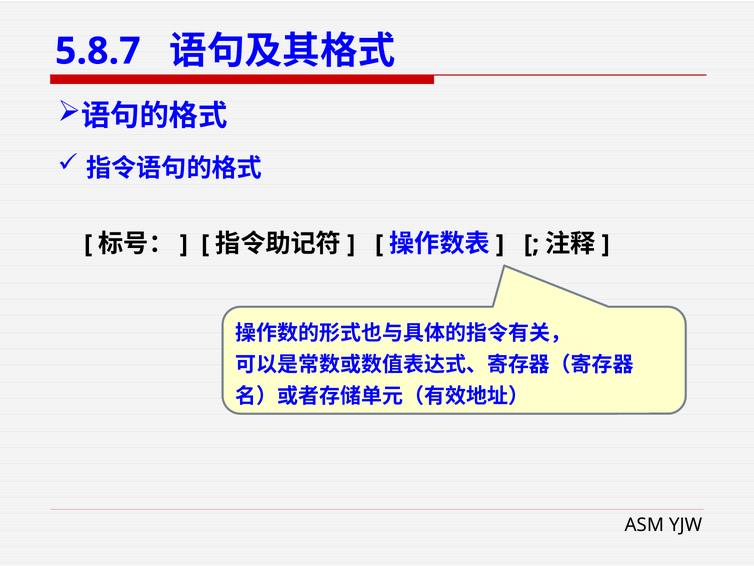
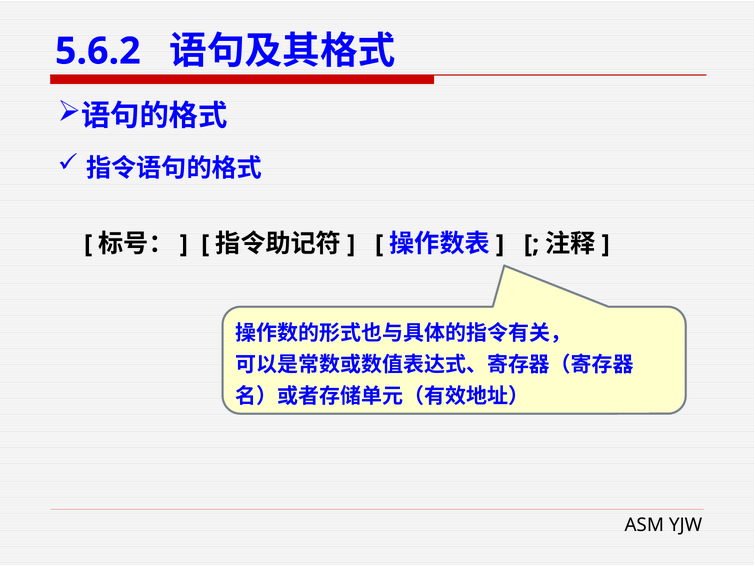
5.8.7: 5.8.7 -> 5.6.2 (98, 51)
